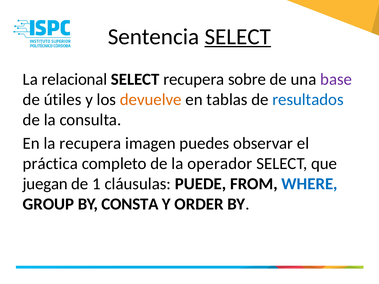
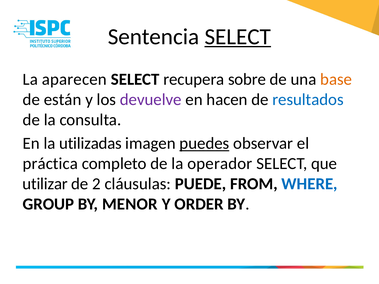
relacional: relacional -> aparecen (74, 80)
base colour: purple -> orange (336, 80)
útiles: útiles -> están (63, 100)
devuelve colour: orange -> purple (151, 100)
tablas: tablas -> hacen (227, 100)
la recupera: recupera -> utilizadas (90, 144)
puedes underline: none -> present (204, 144)
juegan: juegan -> utilizar (45, 184)
1: 1 -> 2 (96, 184)
CONSTA: CONSTA -> MENOR (130, 204)
